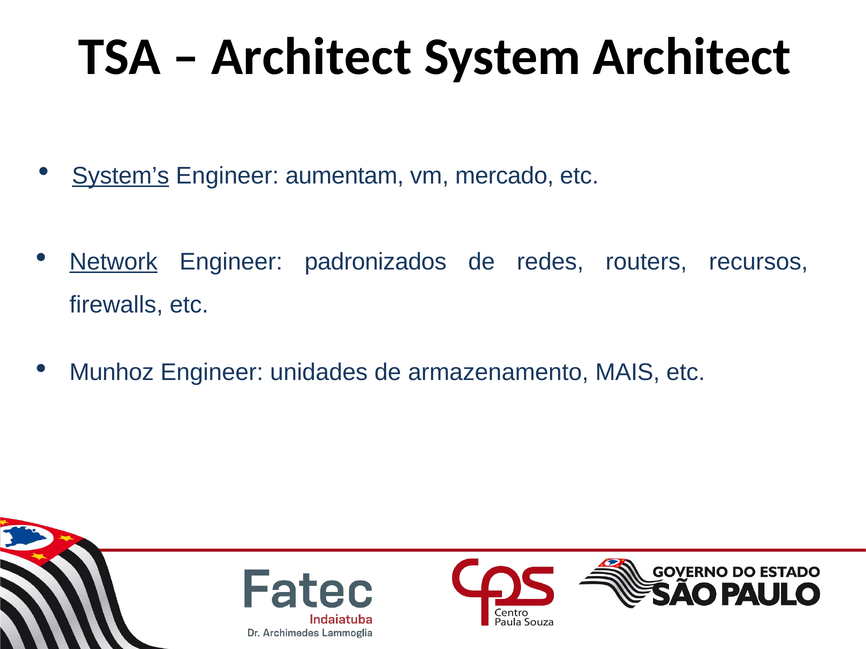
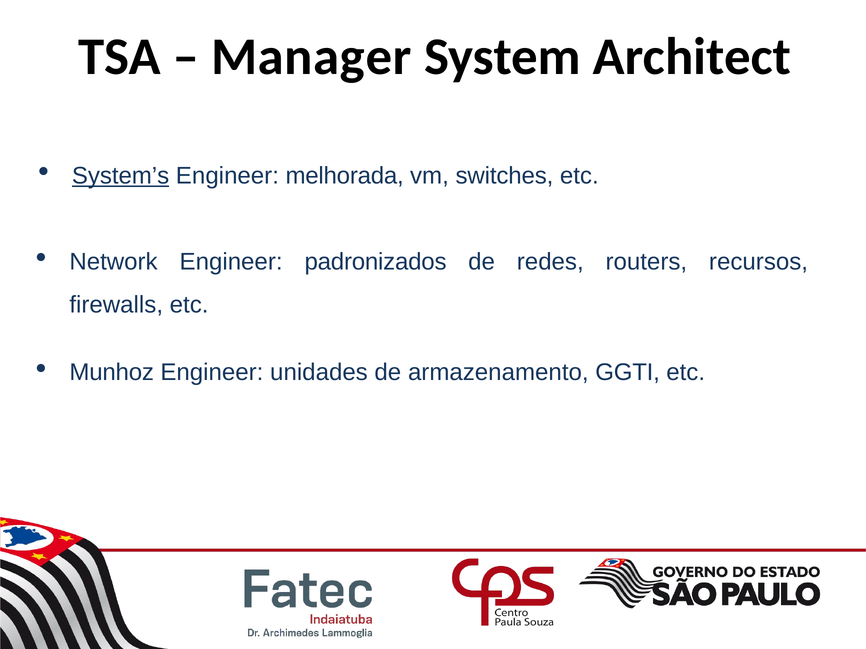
Architect: Architect -> Manager (311, 57)
aumentam: aumentam -> melhorada (345, 176)
mercado: mercado -> switches (504, 176)
Network underline: present -> none (114, 262)
MAIS: MAIS -> GGTI (628, 373)
